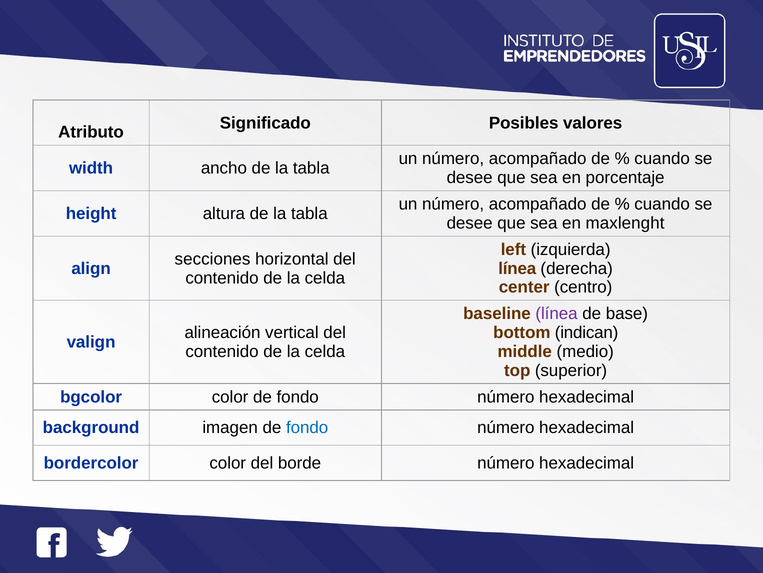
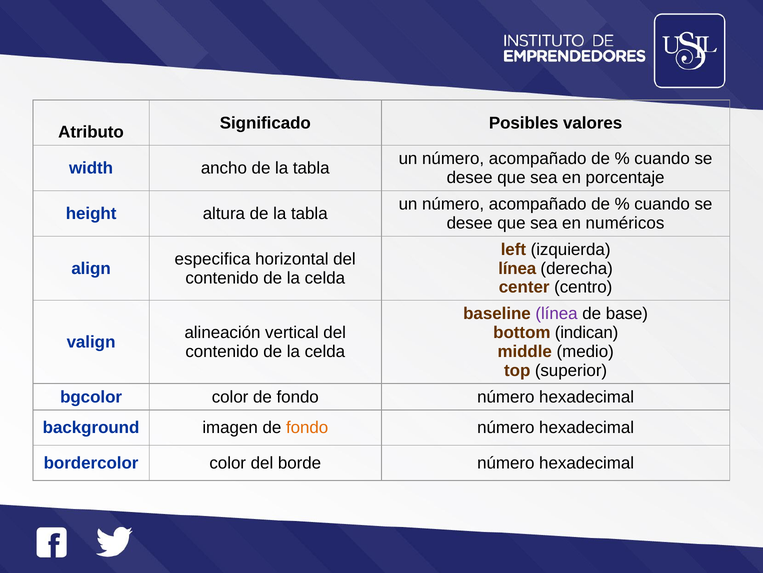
maxlenght: maxlenght -> numéricos (625, 223)
secciones: secciones -> especifica (213, 259)
fondo colour: blue -> orange (307, 427)
